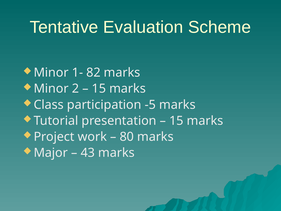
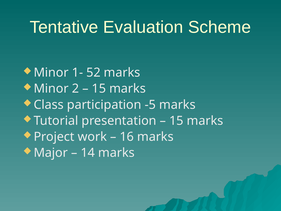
82: 82 -> 52 (93, 73)
80: 80 -> 16 (127, 137)
43: 43 -> 14 (88, 153)
